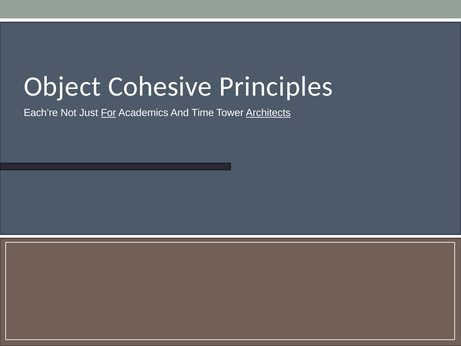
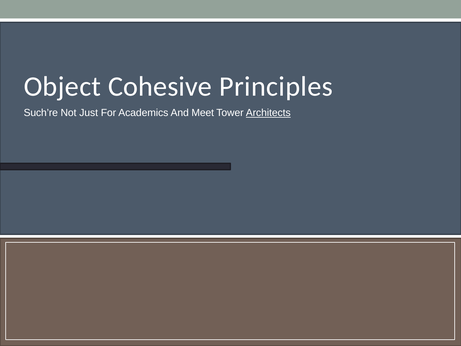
Each’re: Each’re -> Such’re (41, 113)
For underline: present -> none (108, 113)
Time: Time -> Meet (203, 113)
